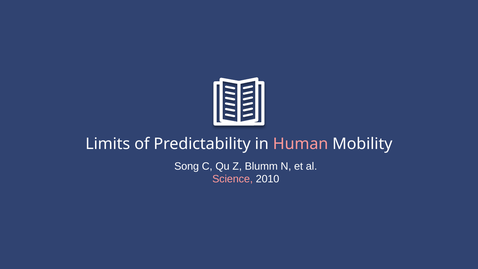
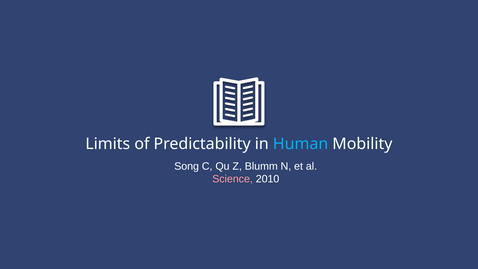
Human colour: pink -> light blue (301, 144)
